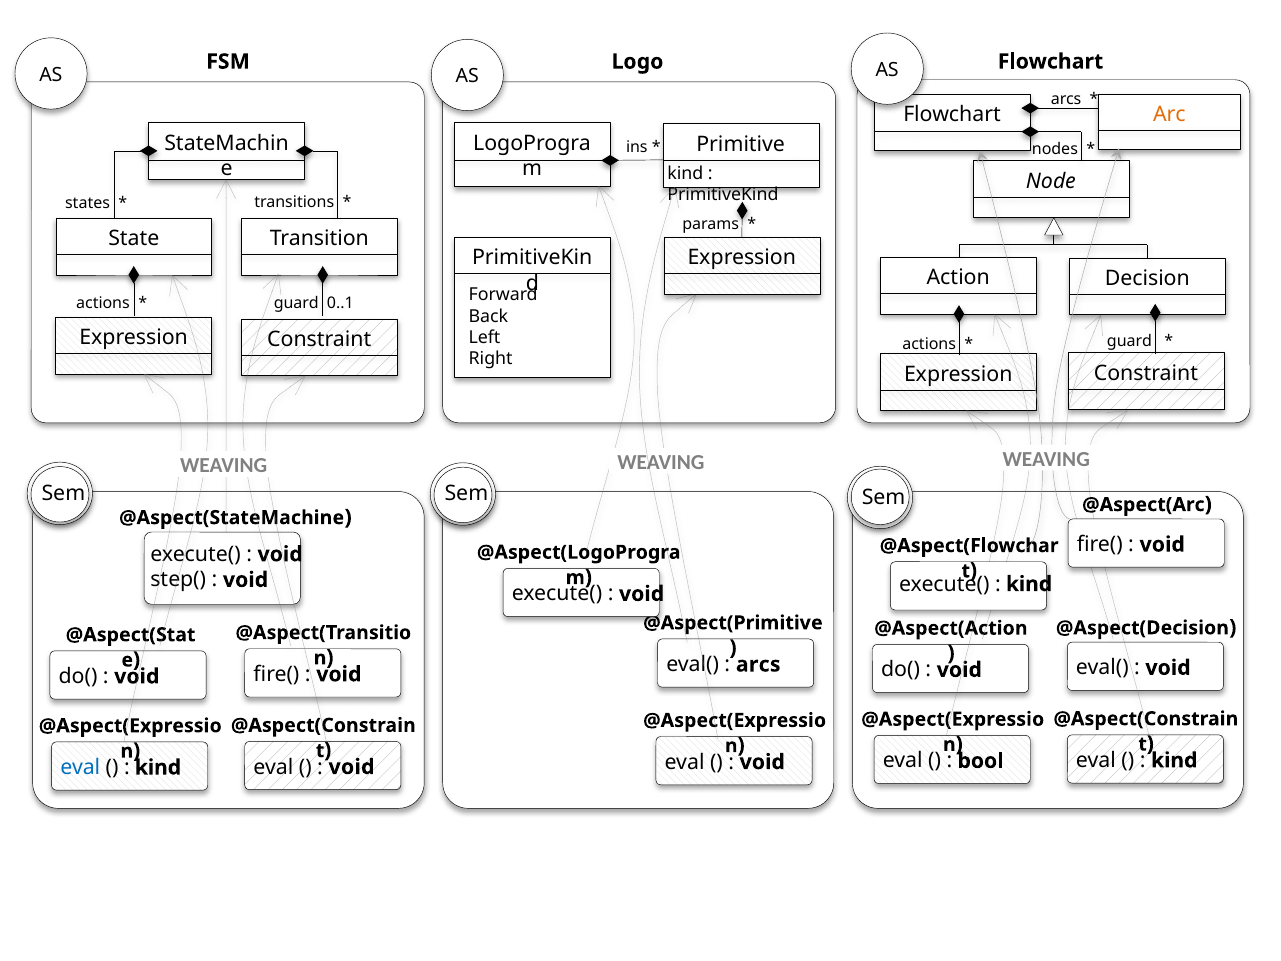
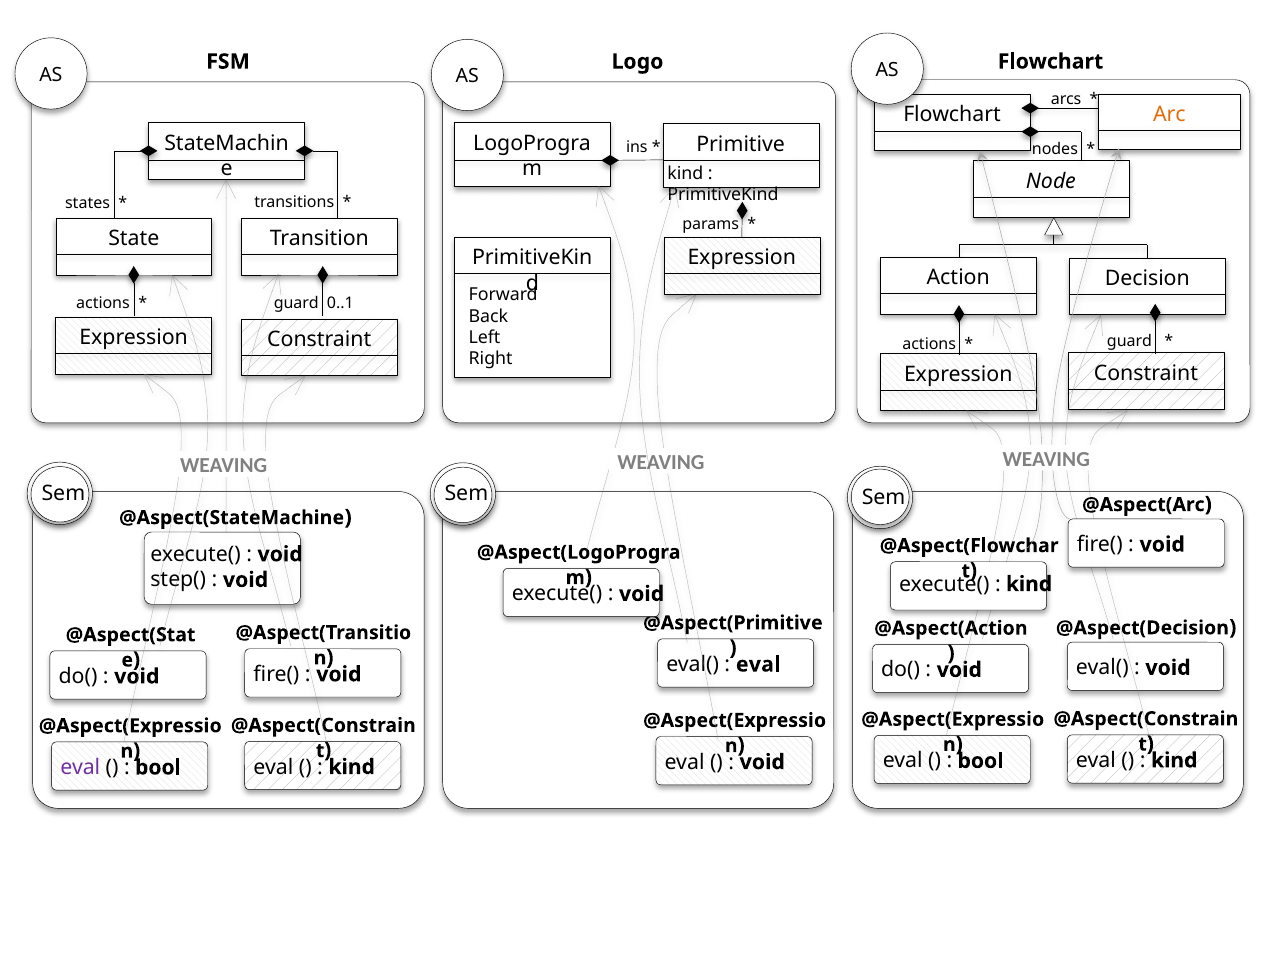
arcs: arcs -> eval (758, 664)
void: void -> kind (352, 767)
eval colour: blue -> purple (80, 767)
kind: kind -> bool (158, 767)
